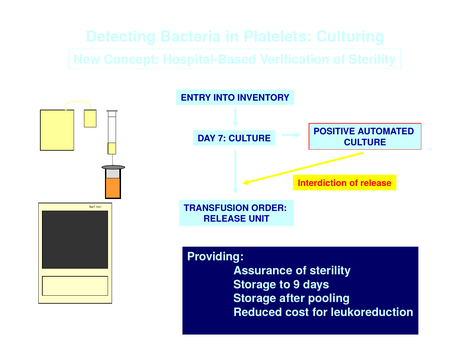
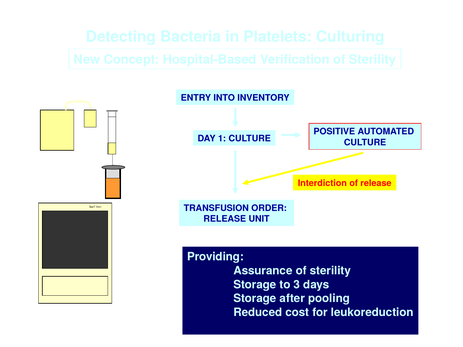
7: 7 -> 1 (222, 139)
9: 9 -> 3 (297, 285)
